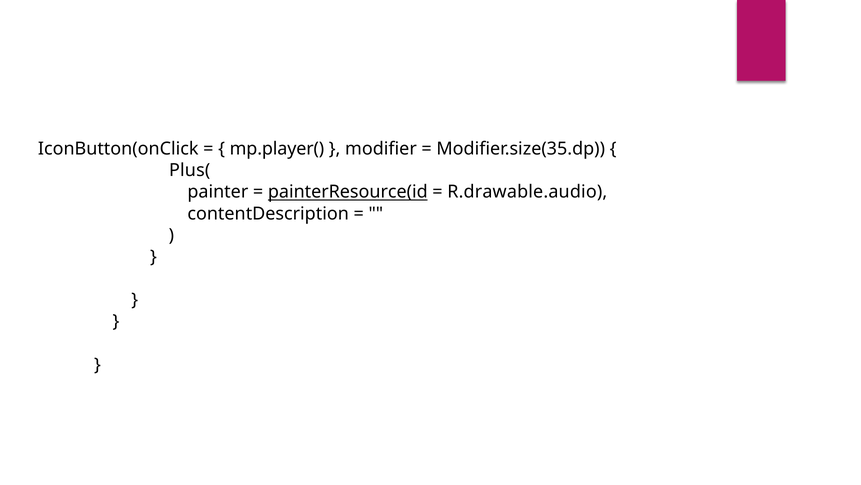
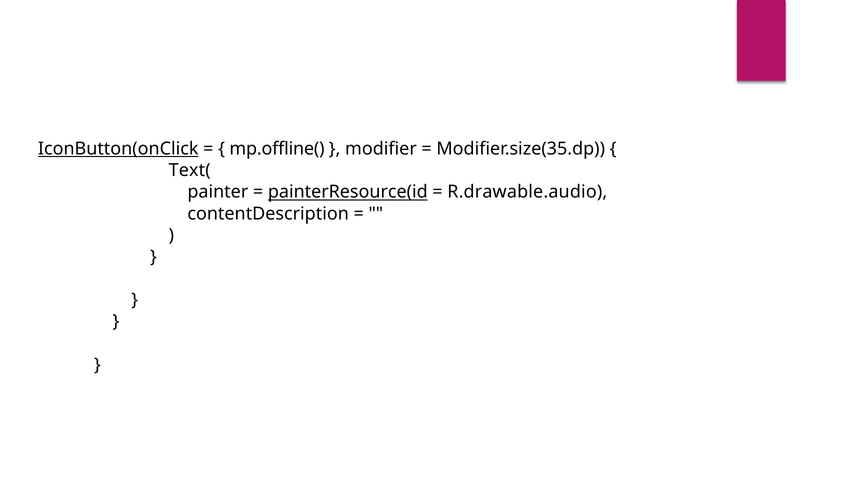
IconButton(onClick underline: none -> present (118, 149)
mp.player(: mp.player( -> mp.offline( (277, 149)
Plus(: Plus( -> Text( (190, 170)
